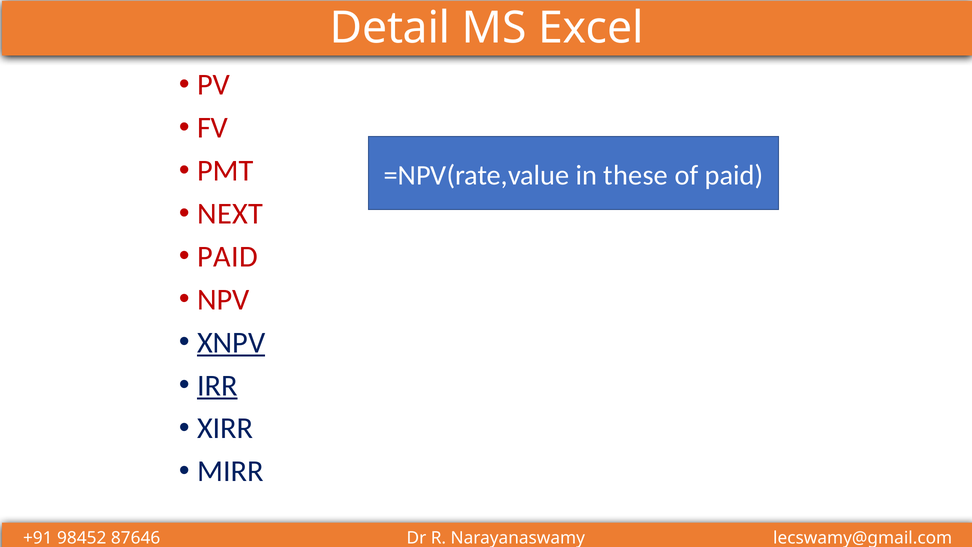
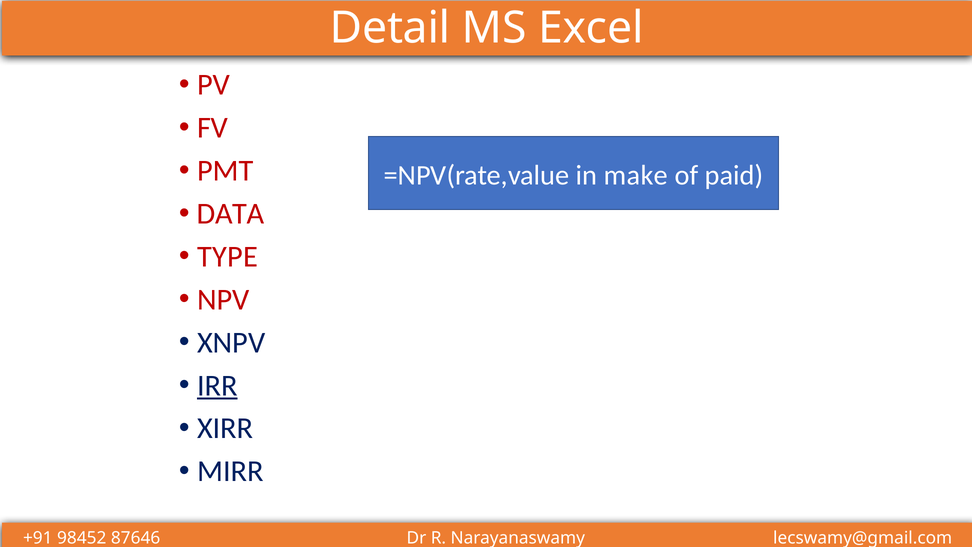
these: these -> make (636, 175)
NEXT: NEXT -> DATA (231, 214)
PAID: PAID -> TYPE (228, 257)
XNPV underline: present -> none (231, 342)
